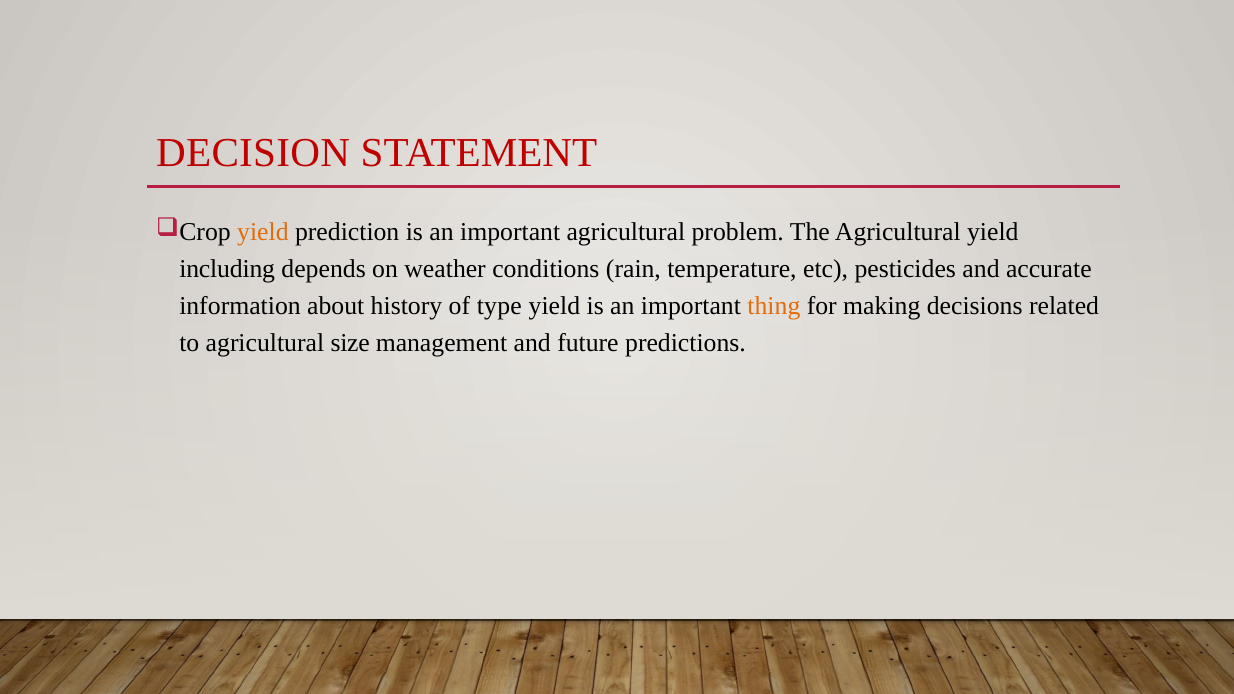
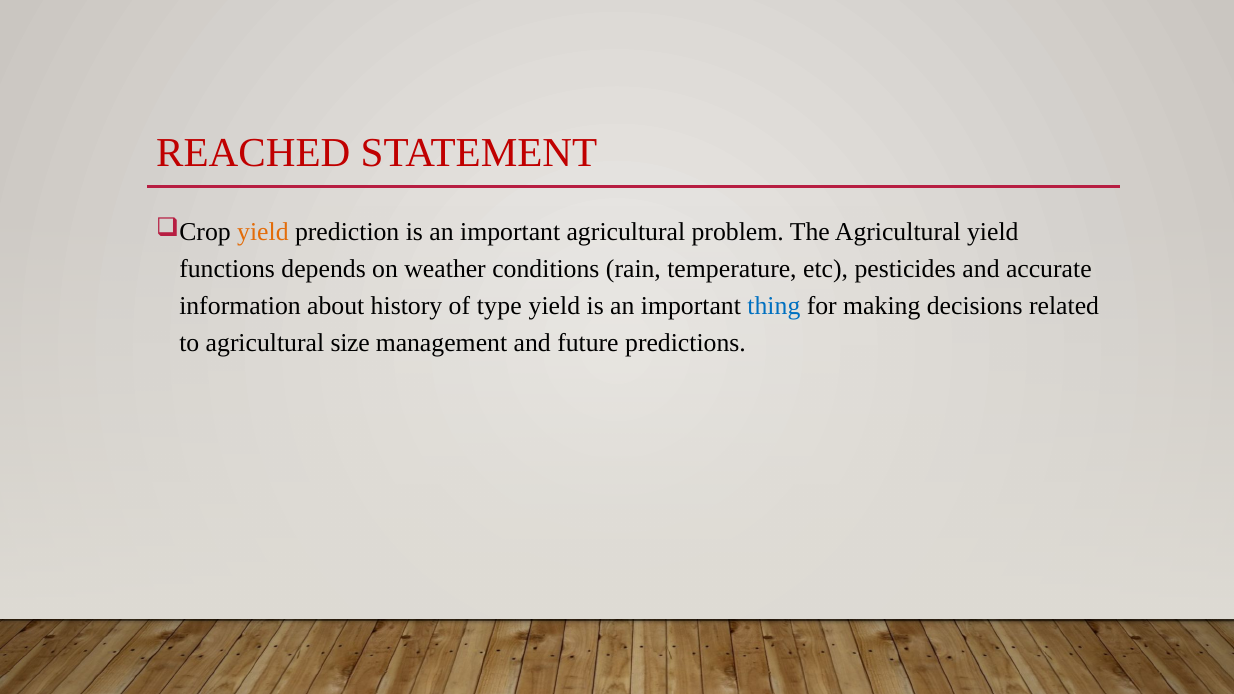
DECISION: DECISION -> REACHED (253, 153)
including: including -> functions (227, 269)
thing colour: orange -> blue (774, 306)
